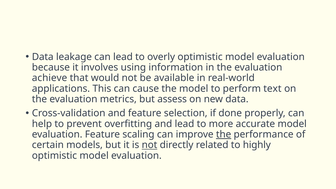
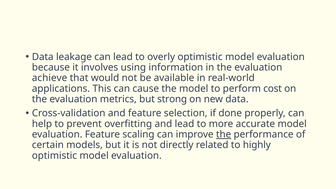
text: text -> cost (273, 89)
assess: assess -> strong (172, 99)
not underline: present -> none (149, 145)
